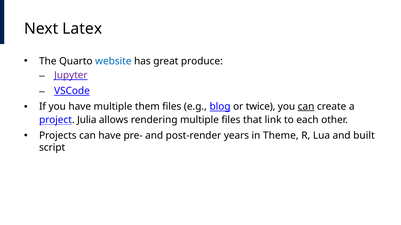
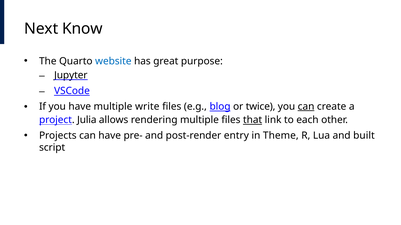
Latex: Latex -> Know (82, 29)
produce: produce -> purpose (202, 61)
Jupyter colour: purple -> black (71, 75)
them: them -> write (147, 107)
that underline: none -> present (253, 120)
years: years -> entry (236, 136)
